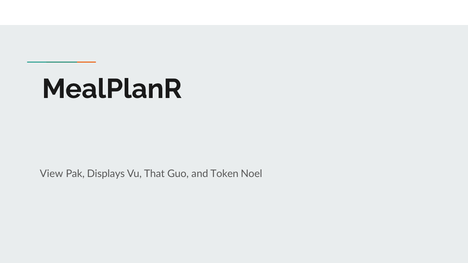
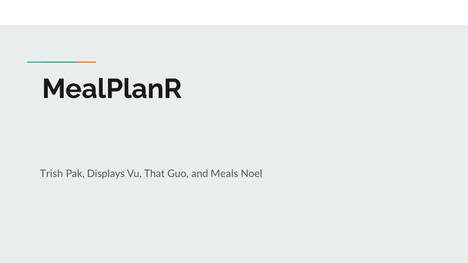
View: View -> Trish (51, 174)
Token: Token -> Meals (224, 174)
